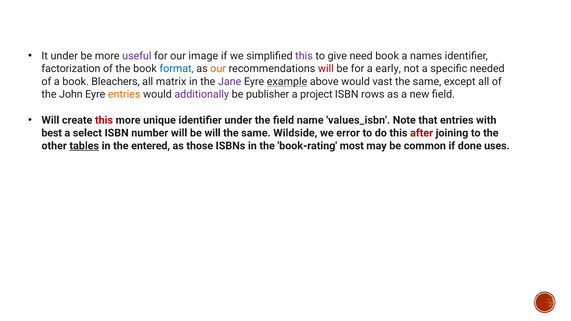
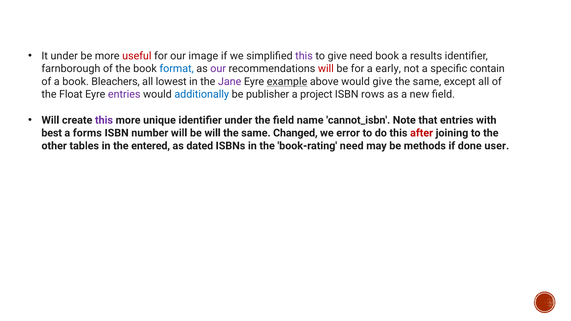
useful colour: purple -> red (137, 56)
names: names -> results (426, 56)
factorization: factorization -> farnborough (71, 69)
our colour: orange -> purple (218, 69)
needed: needed -> contain (487, 69)
matrix: matrix -> lowest (171, 82)
would vast: vast -> give (382, 82)
John: John -> Float (71, 94)
entries colour: orange -> purple (124, 94)
additionally colour: purple -> blue (202, 94)
this colour: red -> purple (104, 120)
values_isbn: values_isbn -> cannot_isbn (358, 120)
select: select -> forms (87, 133)
Wildside: Wildside -> Changed (295, 133)
tables underline: present -> none (84, 146)
those: those -> dated (200, 146)
book-rating most: most -> need (352, 146)
common: common -> methods (425, 146)
uses: uses -> user (497, 146)
